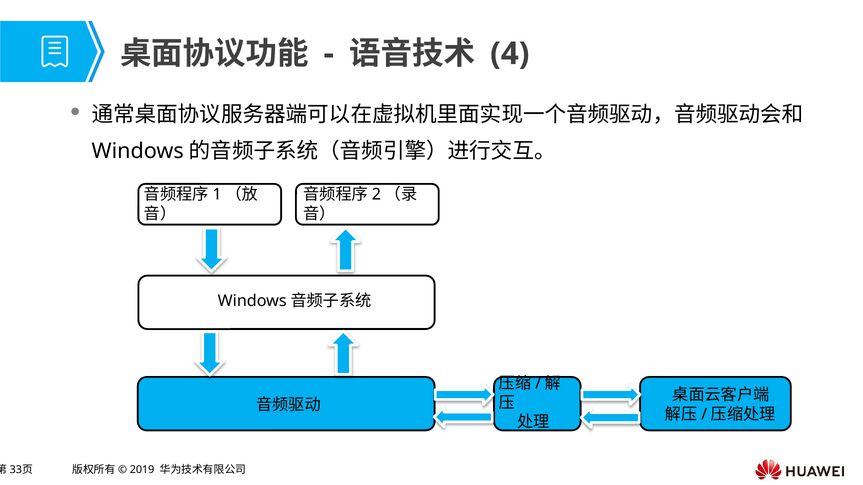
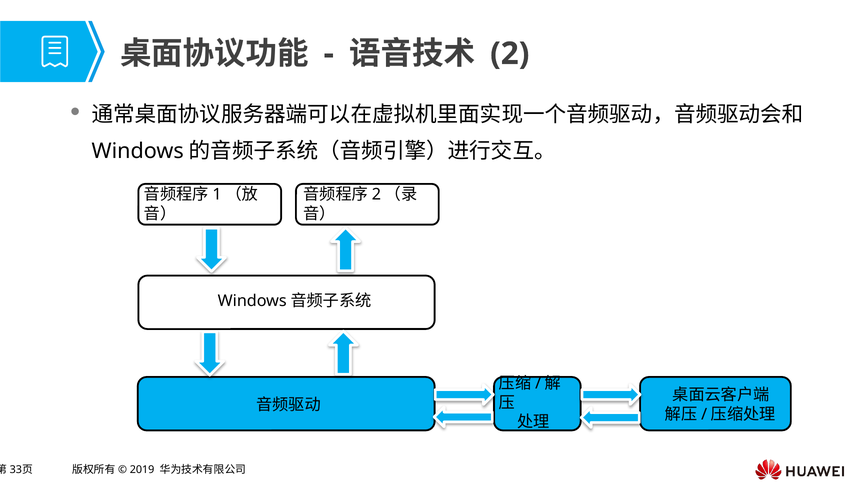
4: 4 -> 2 (510, 54)
